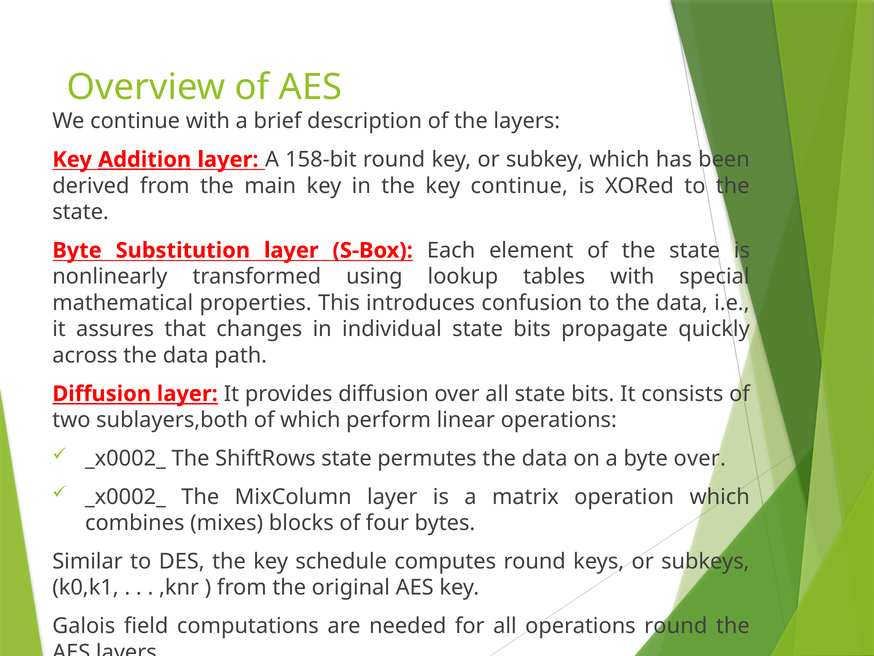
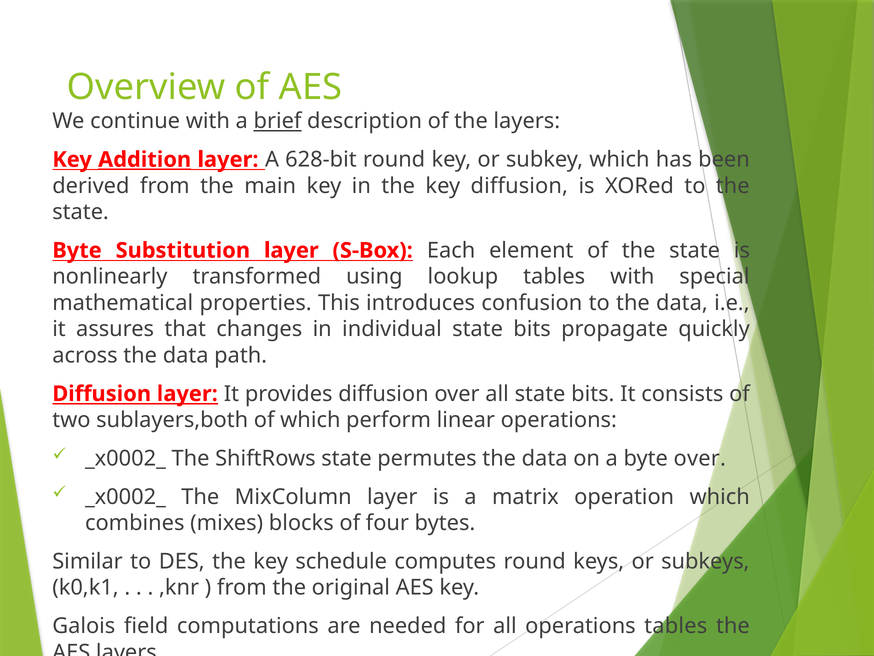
brief underline: none -> present (278, 121)
158-bit: 158-bit -> 628-bit (321, 160)
key continue: continue -> diffusion (519, 186)
operations round: round -> tables (676, 626)
